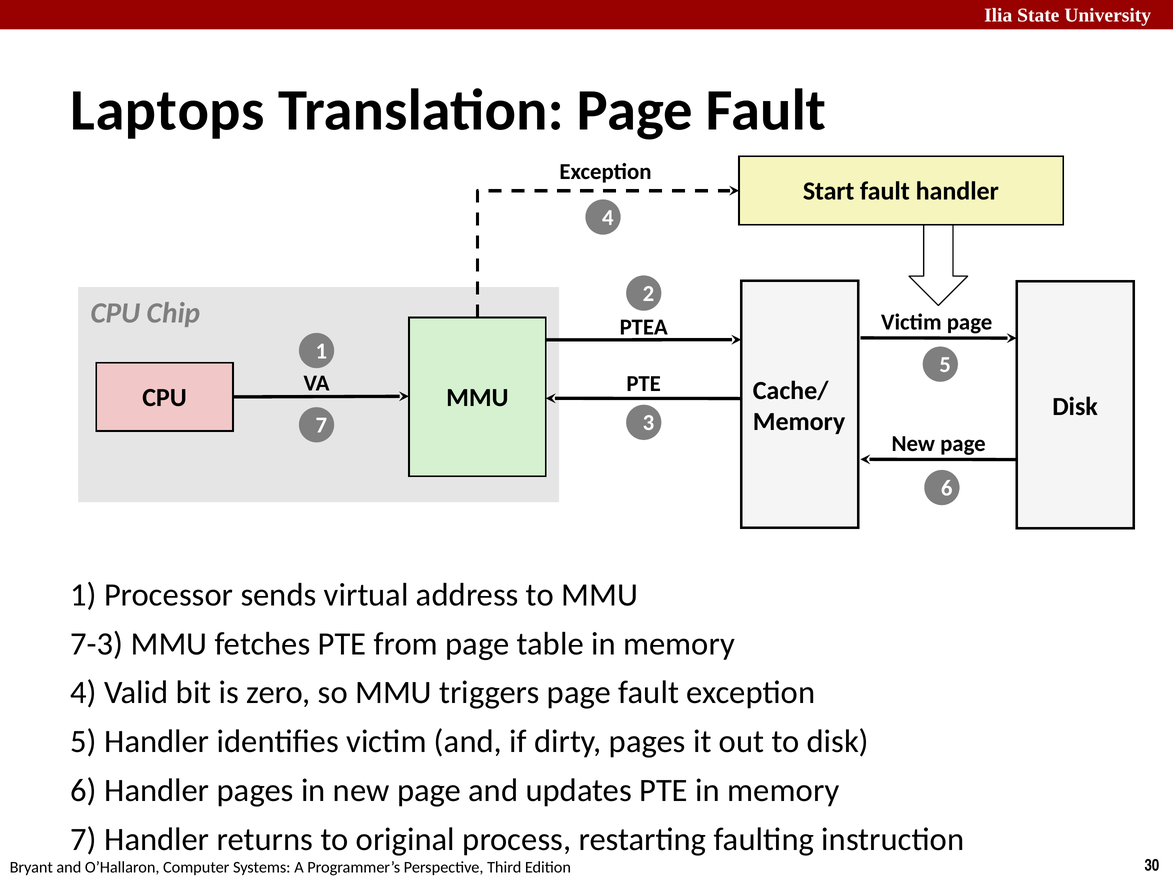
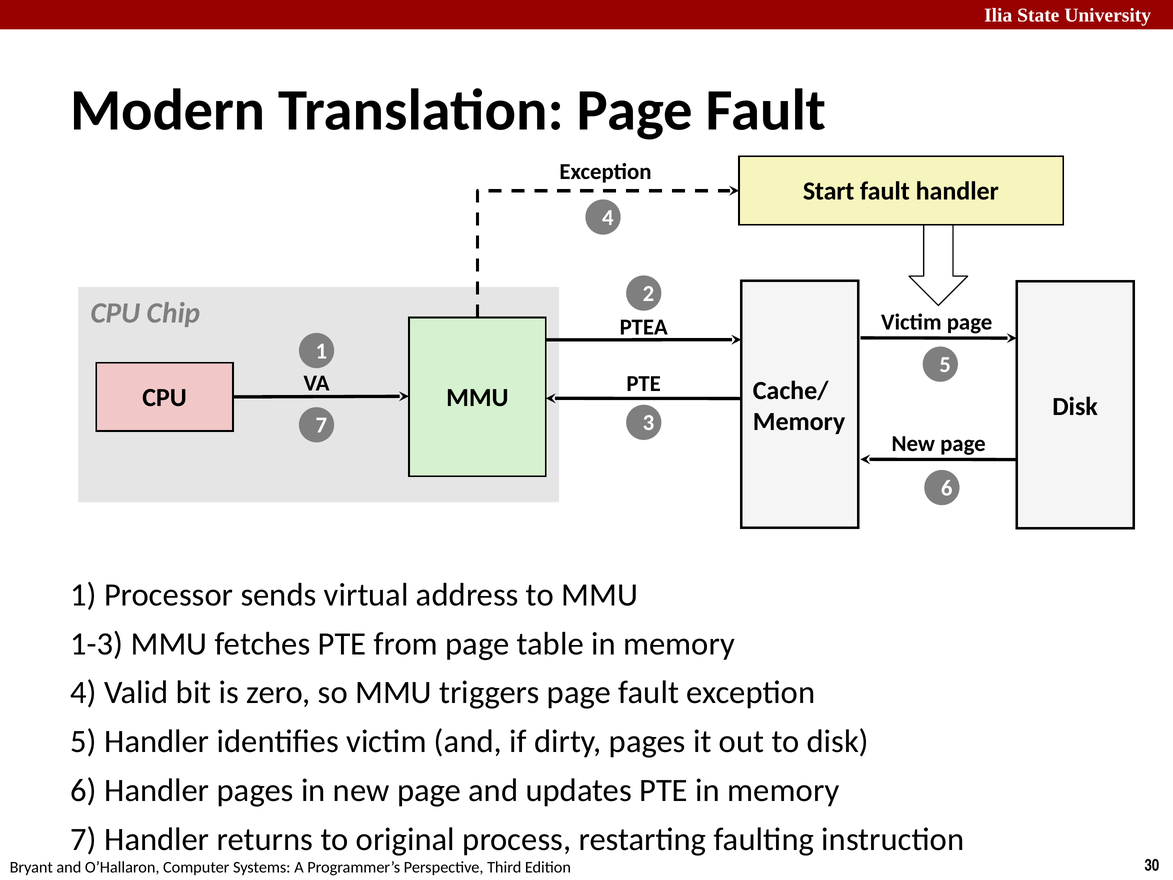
Laptops: Laptops -> Modern (168, 110)
7-3: 7-3 -> 1-3 (97, 644)
